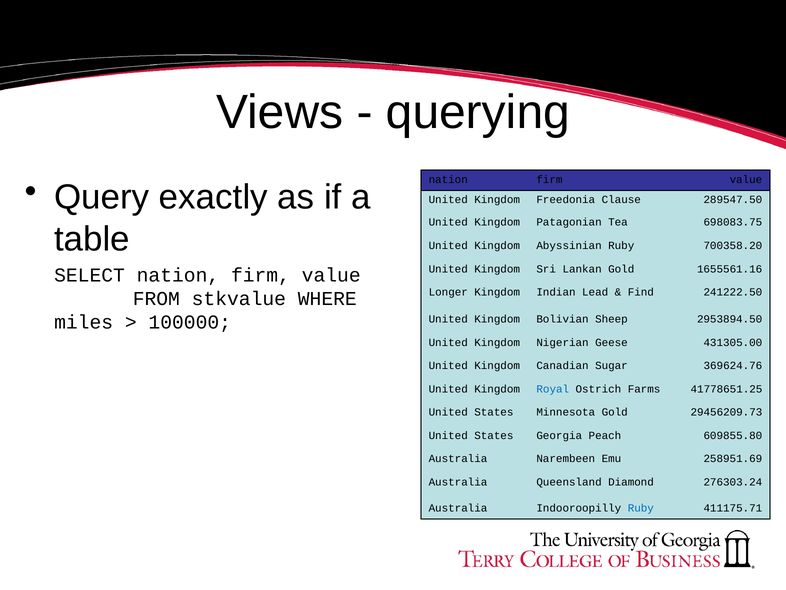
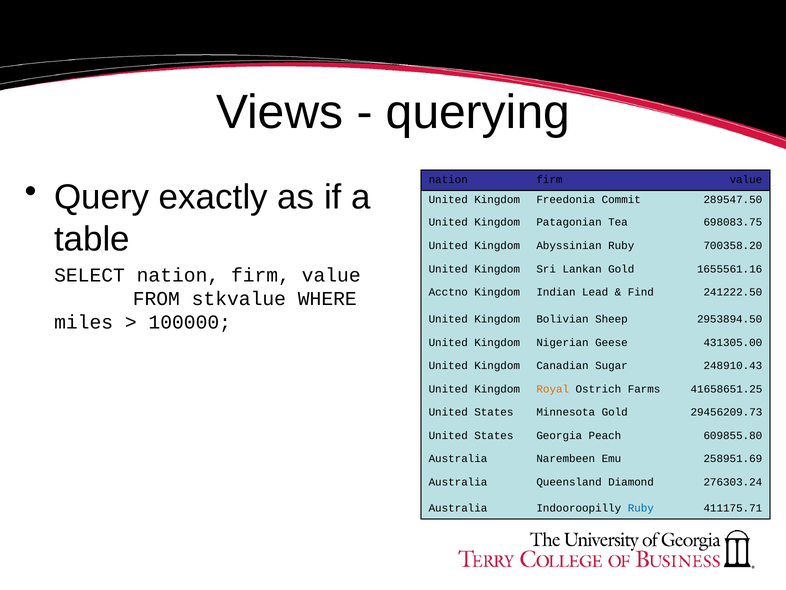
Clause: Clause -> Commit (621, 200)
Longer: Longer -> Acctno (448, 292)
369624.76: 369624.76 -> 248910.43 (733, 365)
Royal colour: blue -> orange (553, 389)
41778651.25: 41778651.25 -> 41658651.25 (726, 389)
